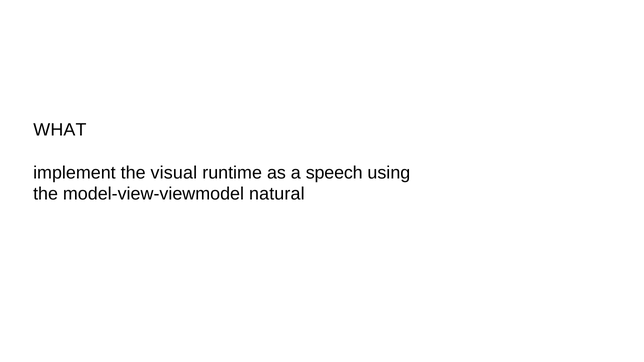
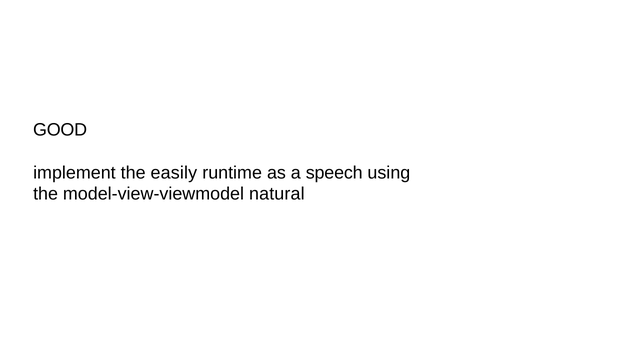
WHAT: WHAT -> GOOD (60, 130)
visual: visual -> easily (174, 173)
